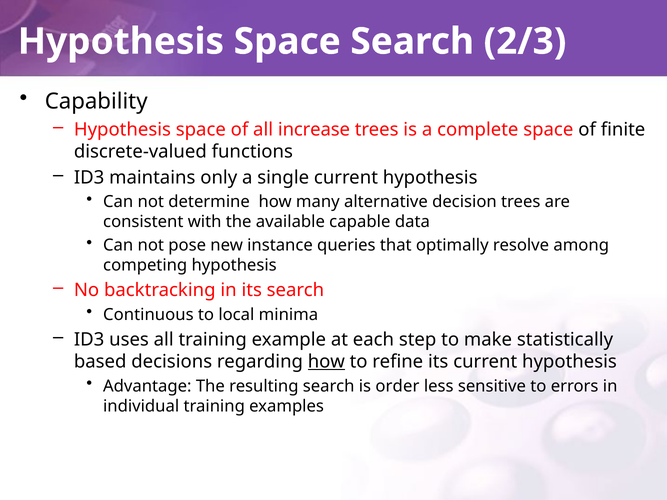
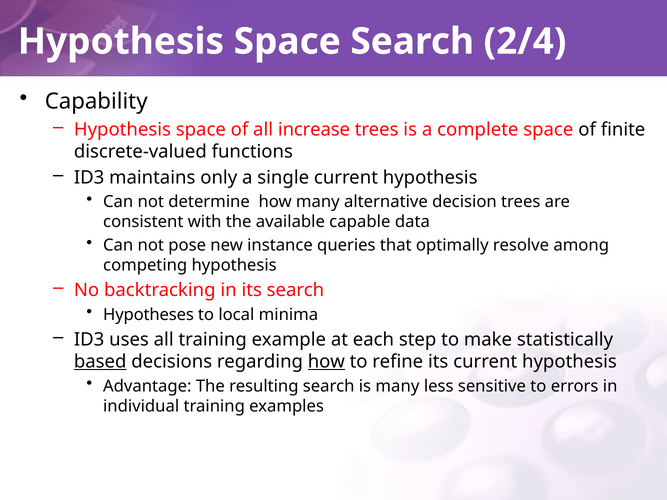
2/3: 2/3 -> 2/4 (525, 42)
Continuous: Continuous -> Hypotheses (148, 315)
based underline: none -> present (100, 362)
is order: order -> many (397, 386)
